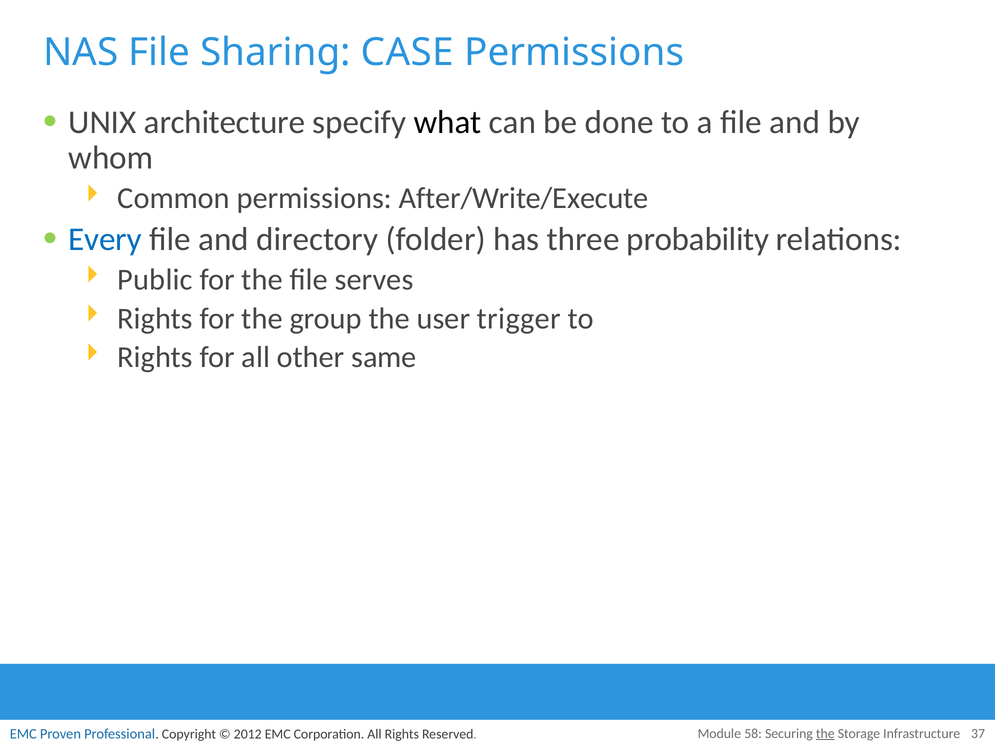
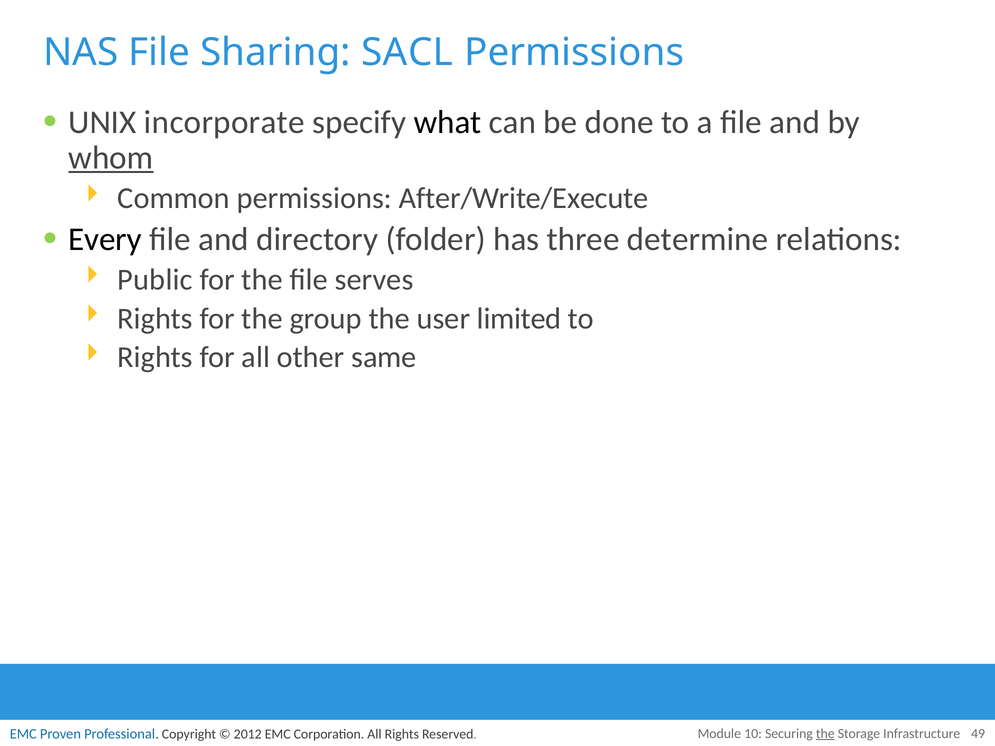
CASE: CASE -> SACL (407, 52)
architecture: architecture -> incorporate (224, 122)
whom underline: none -> present (111, 158)
Every colour: blue -> black (105, 239)
probability: probability -> determine (698, 239)
trigger: trigger -> limited (519, 319)
58: 58 -> 10 (753, 734)
37: 37 -> 49 (978, 734)
